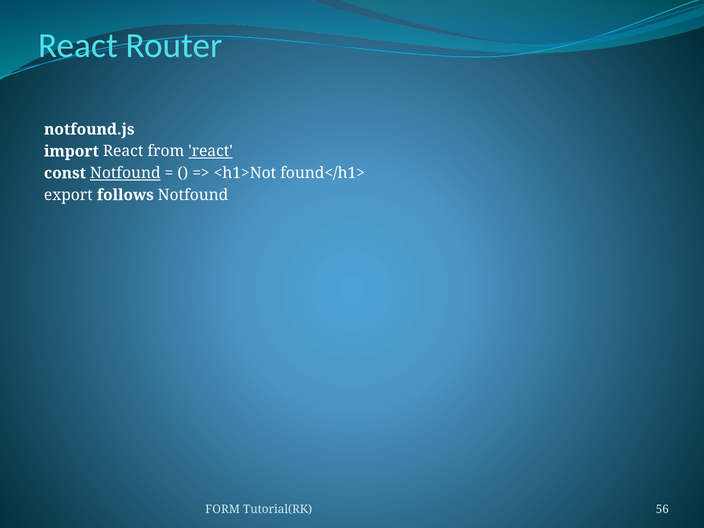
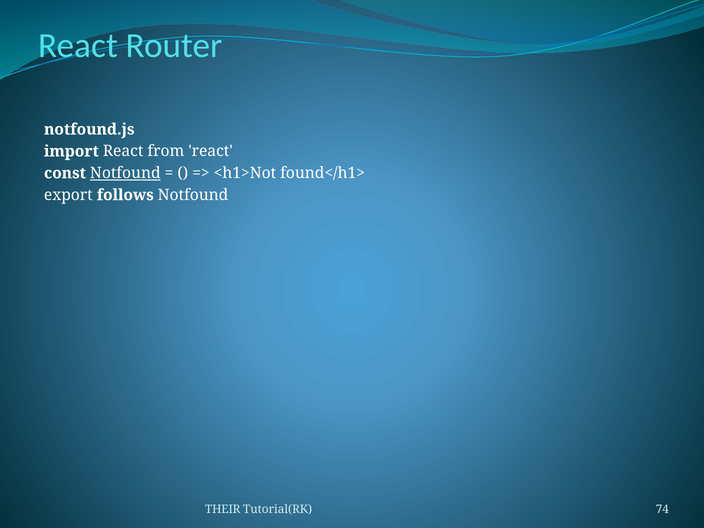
react underline: present -> none (211, 151)
FORM: FORM -> THEIR (223, 509)
56: 56 -> 74 (662, 509)
